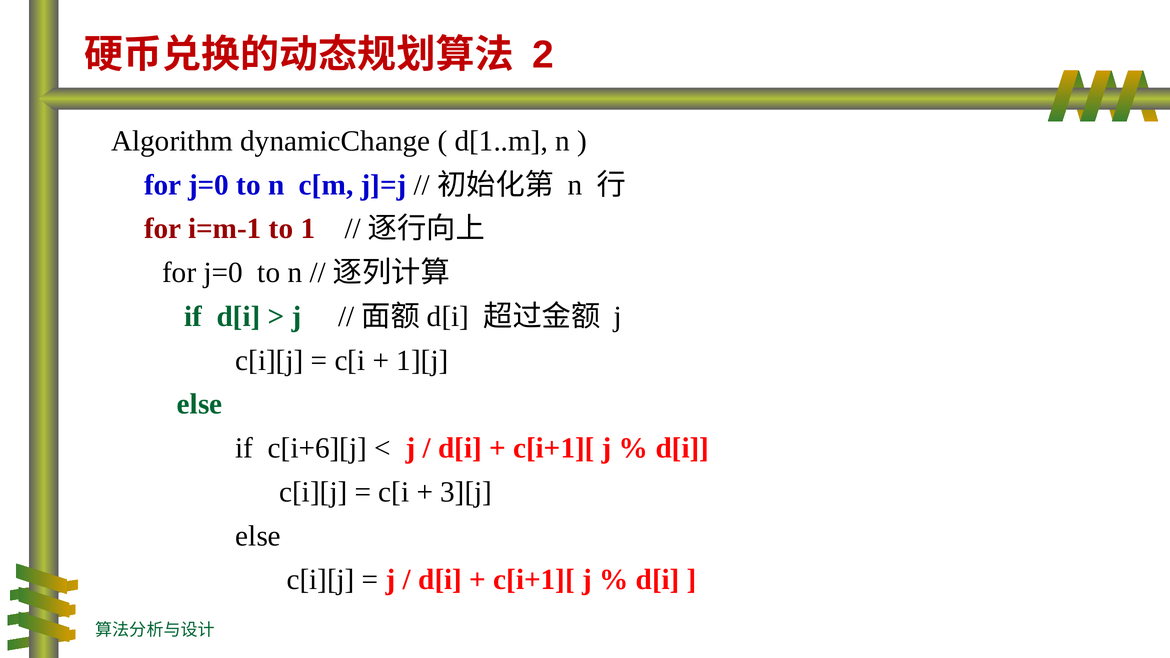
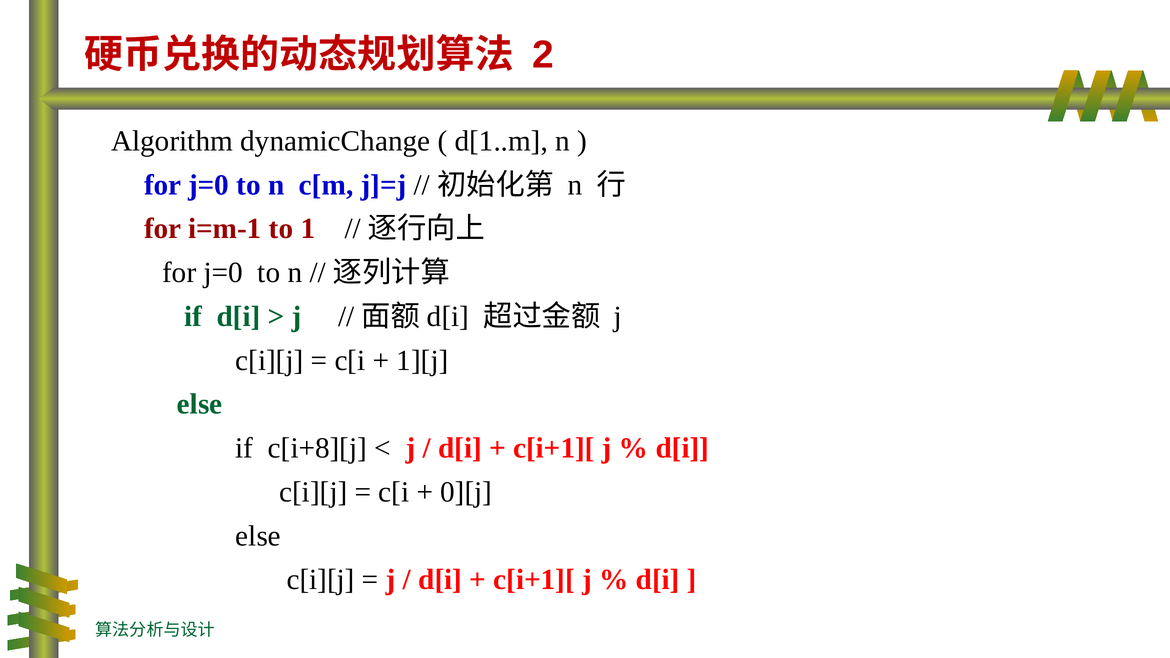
c[i+6][j: c[i+6][j -> c[i+8][j (317, 448)
3][j: 3][j -> 0][j (466, 492)
